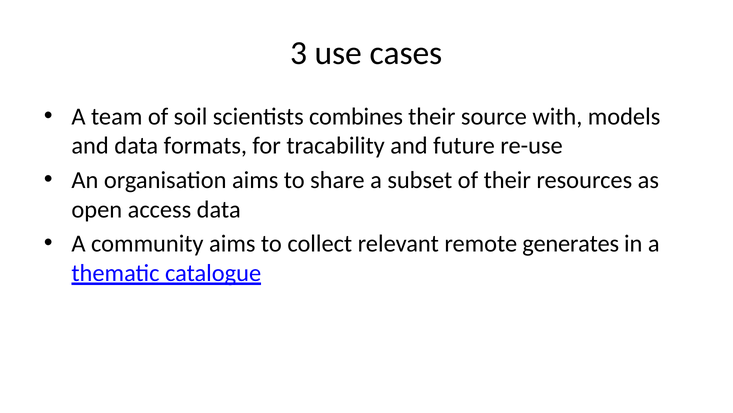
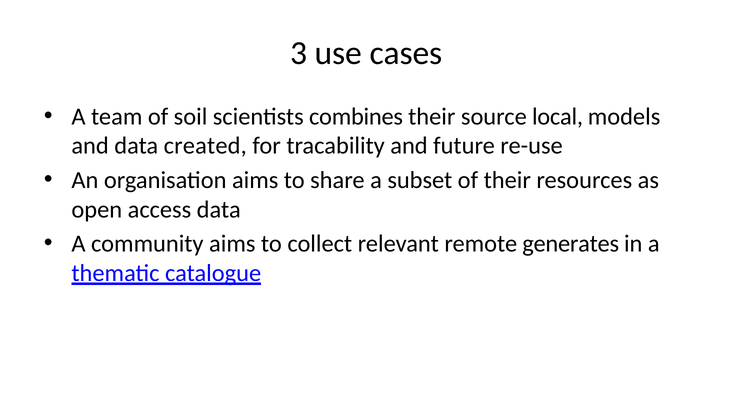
with: with -> local (557, 116)
formats: formats -> created (205, 146)
